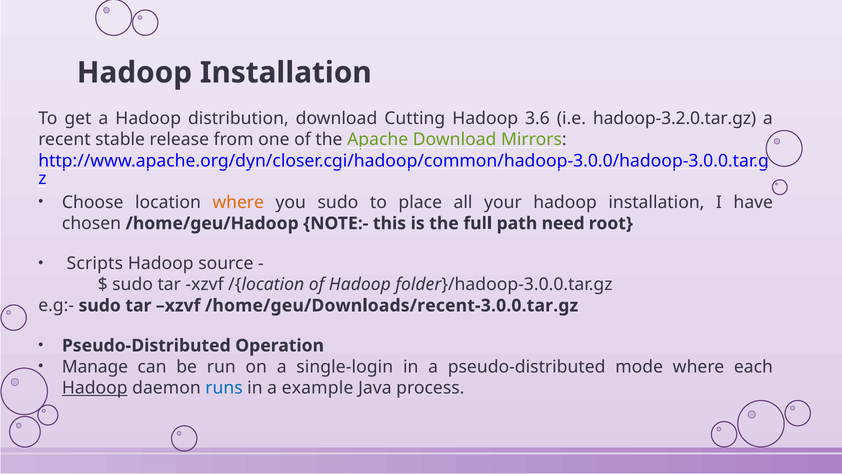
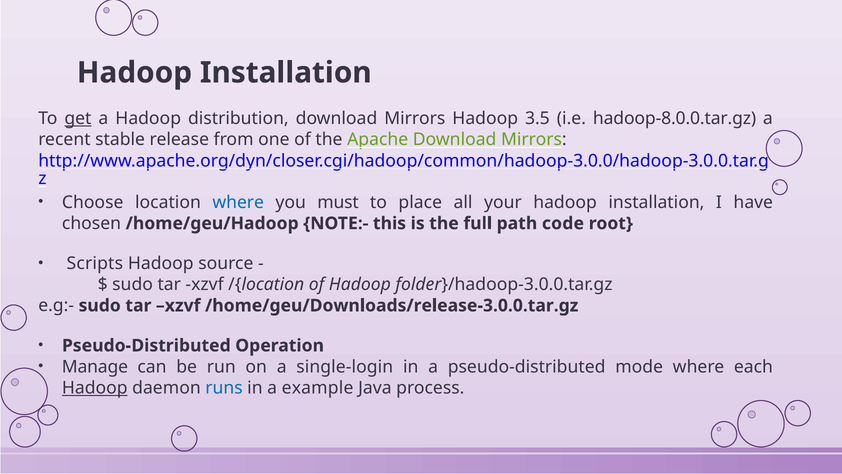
get underline: none -> present (78, 119)
distribution download Cutting: Cutting -> Mirrors (415, 119)
3.6: 3.6 -> 3.5 (537, 119)
hadoop-3.2.0.tar.gz: hadoop-3.2.0.tar.gz -> hadoop-8.0.0.tar.gz (675, 119)
where colour: orange -> blue (238, 202)
you sudo: sudo -> must (338, 202)
need: need -> code (563, 223)
/home/geu/Downloads/recent-3.0.0.tar.gz: /home/geu/Downloads/recent-3.0.0.tar.gz -> /home/geu/Downloads/release-3.0.0.tar.gz (392, 305)
